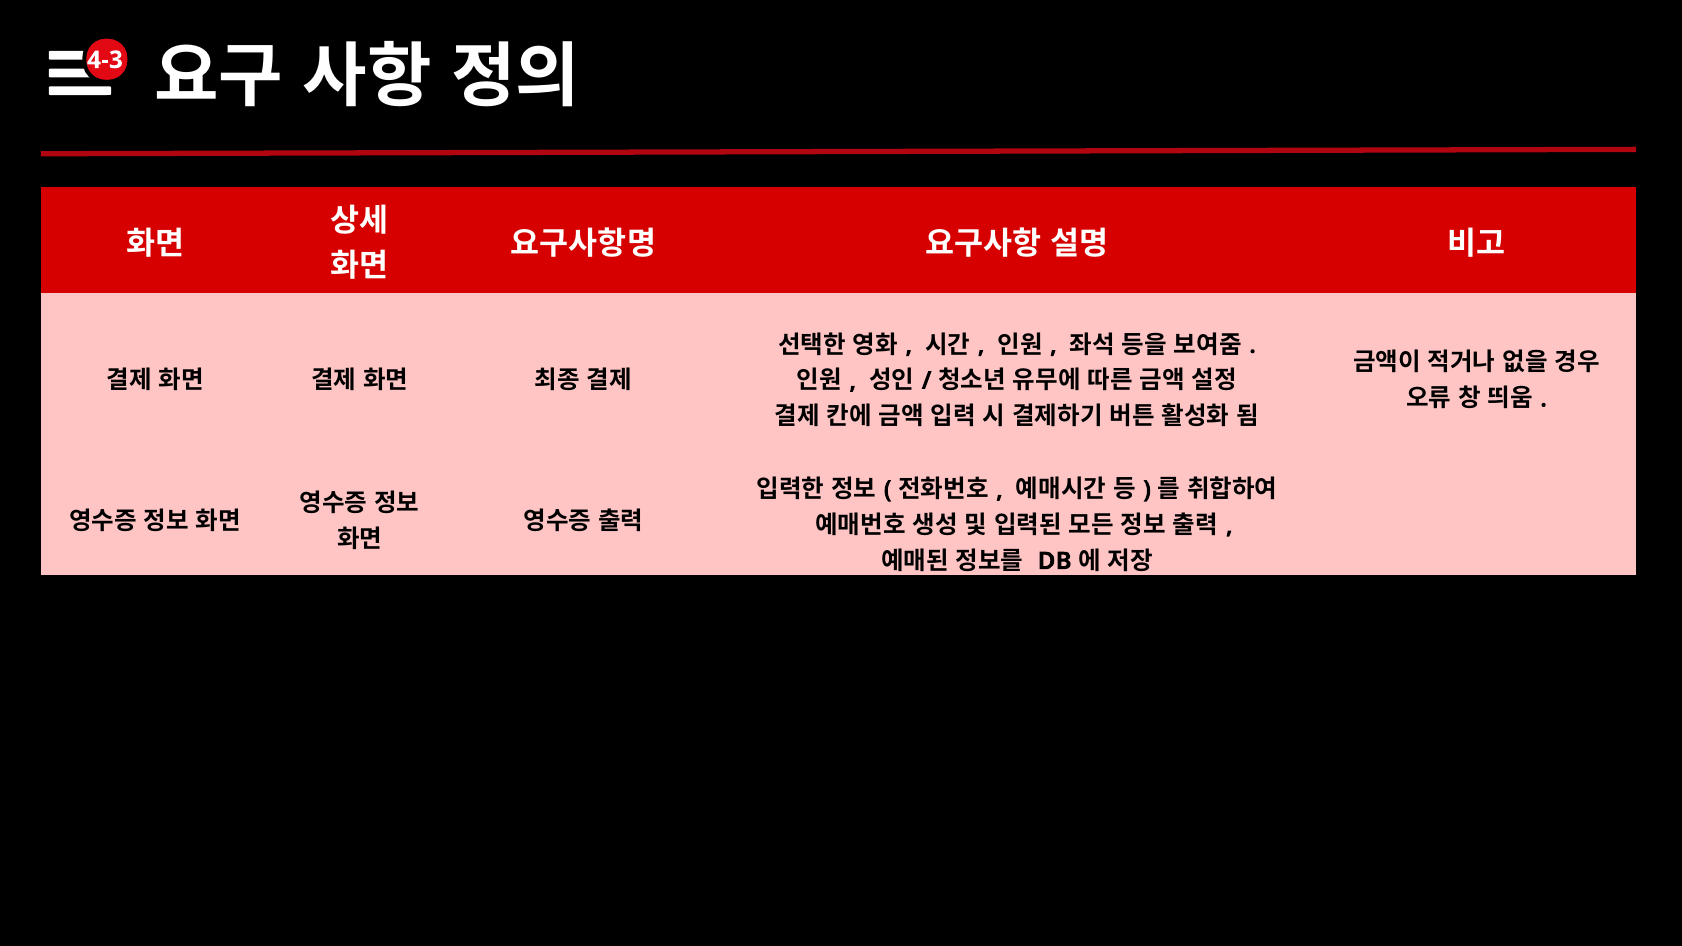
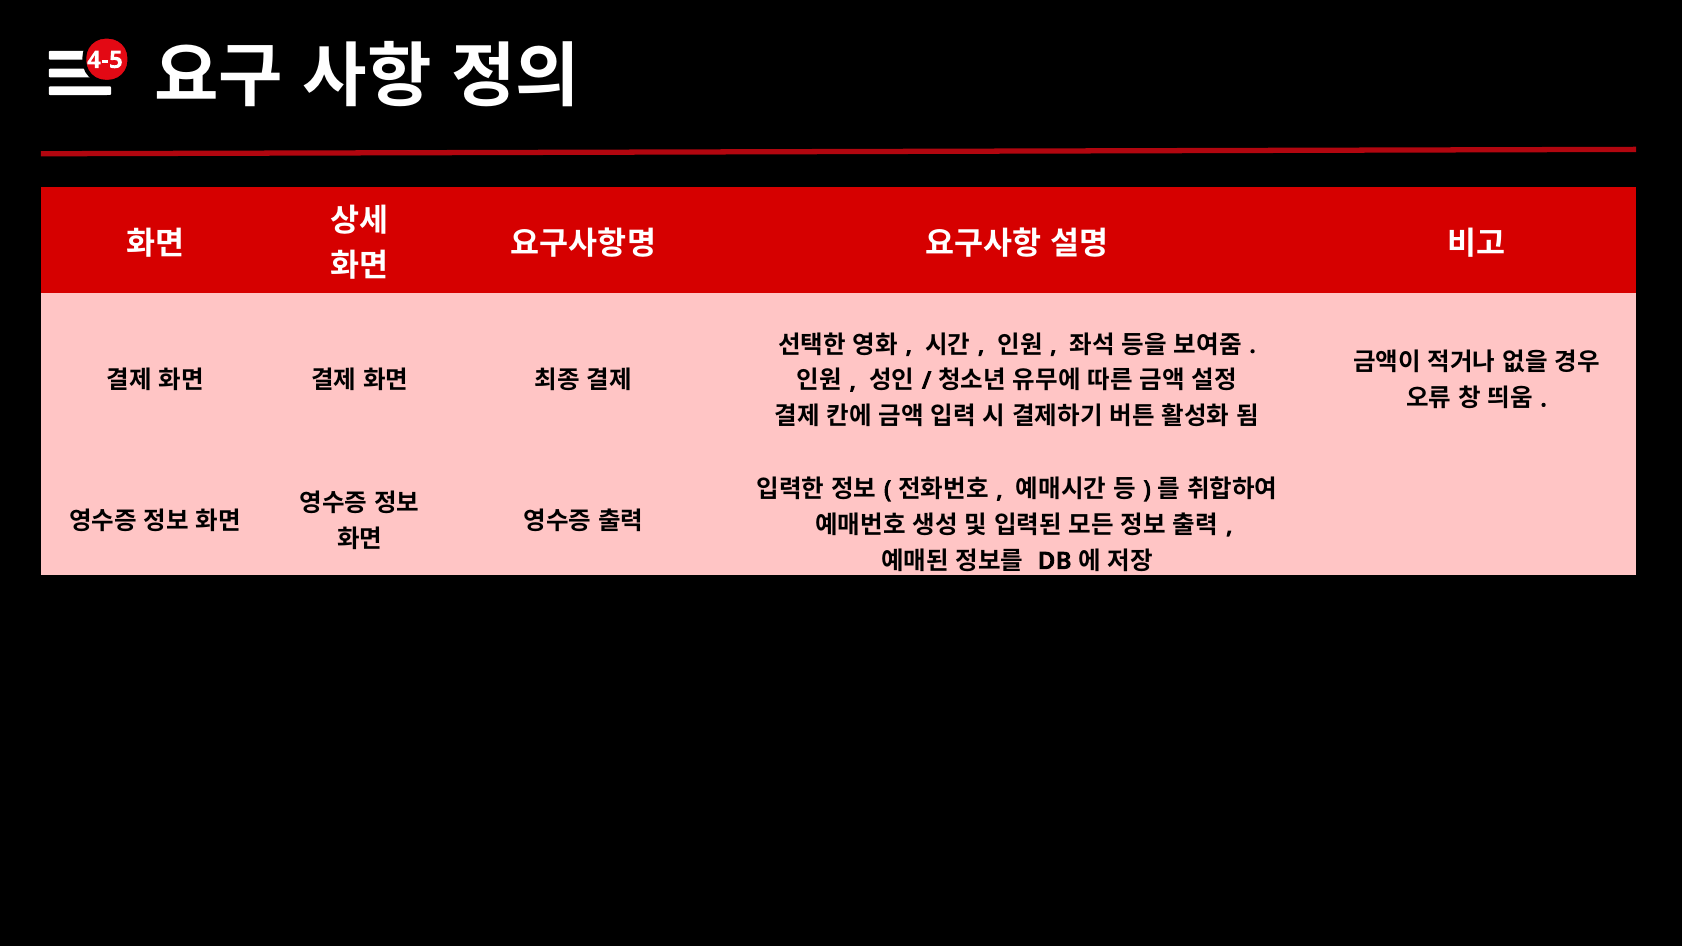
4-3: 4-3 -> 4-5 (105, 60)
